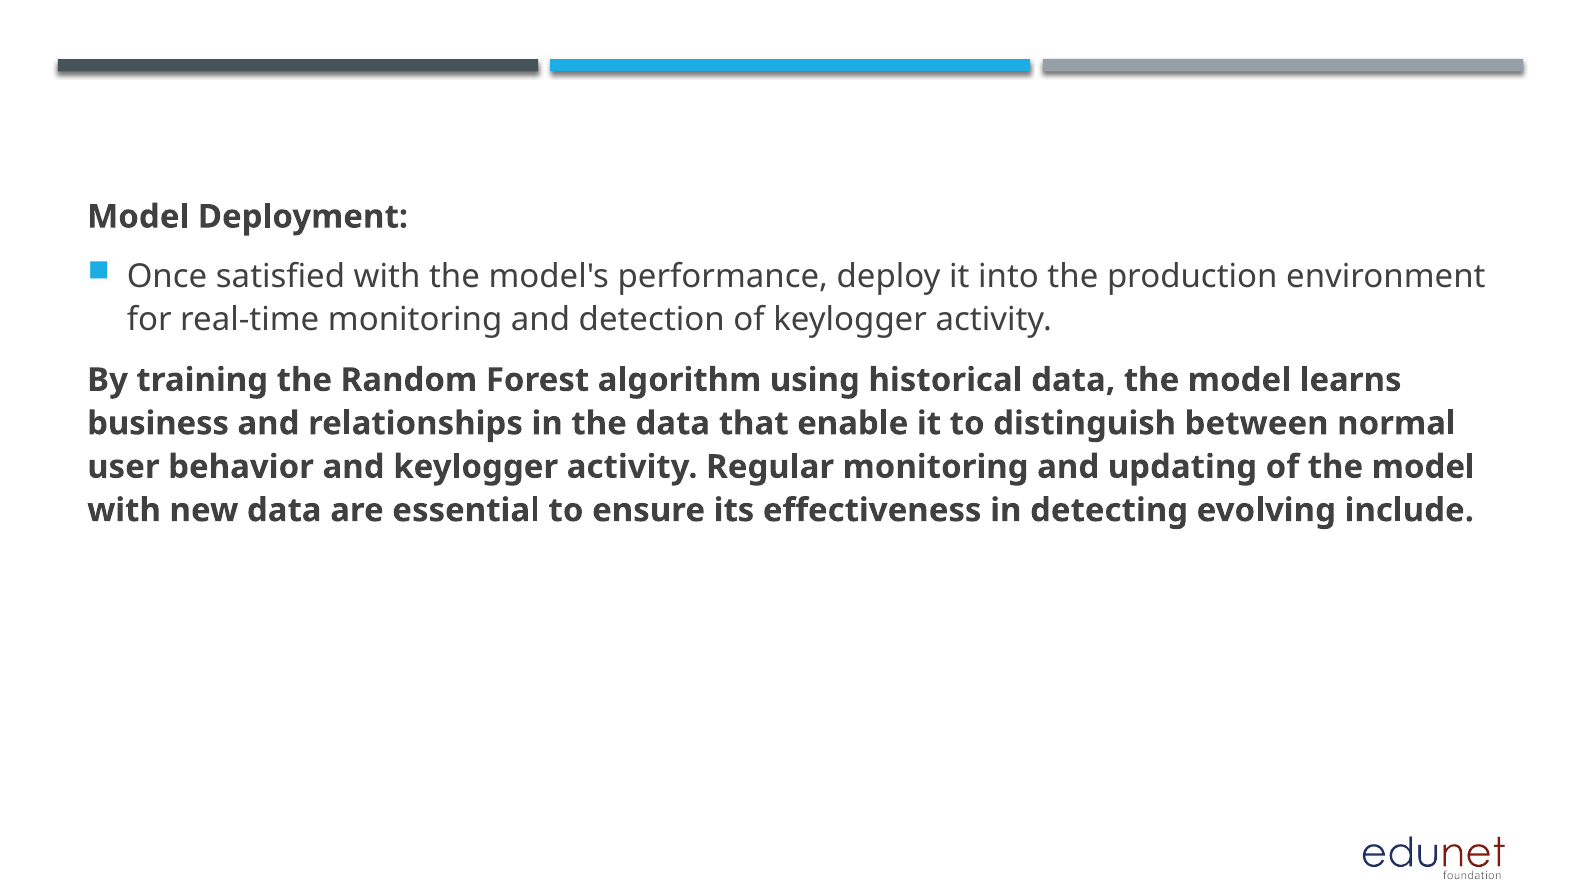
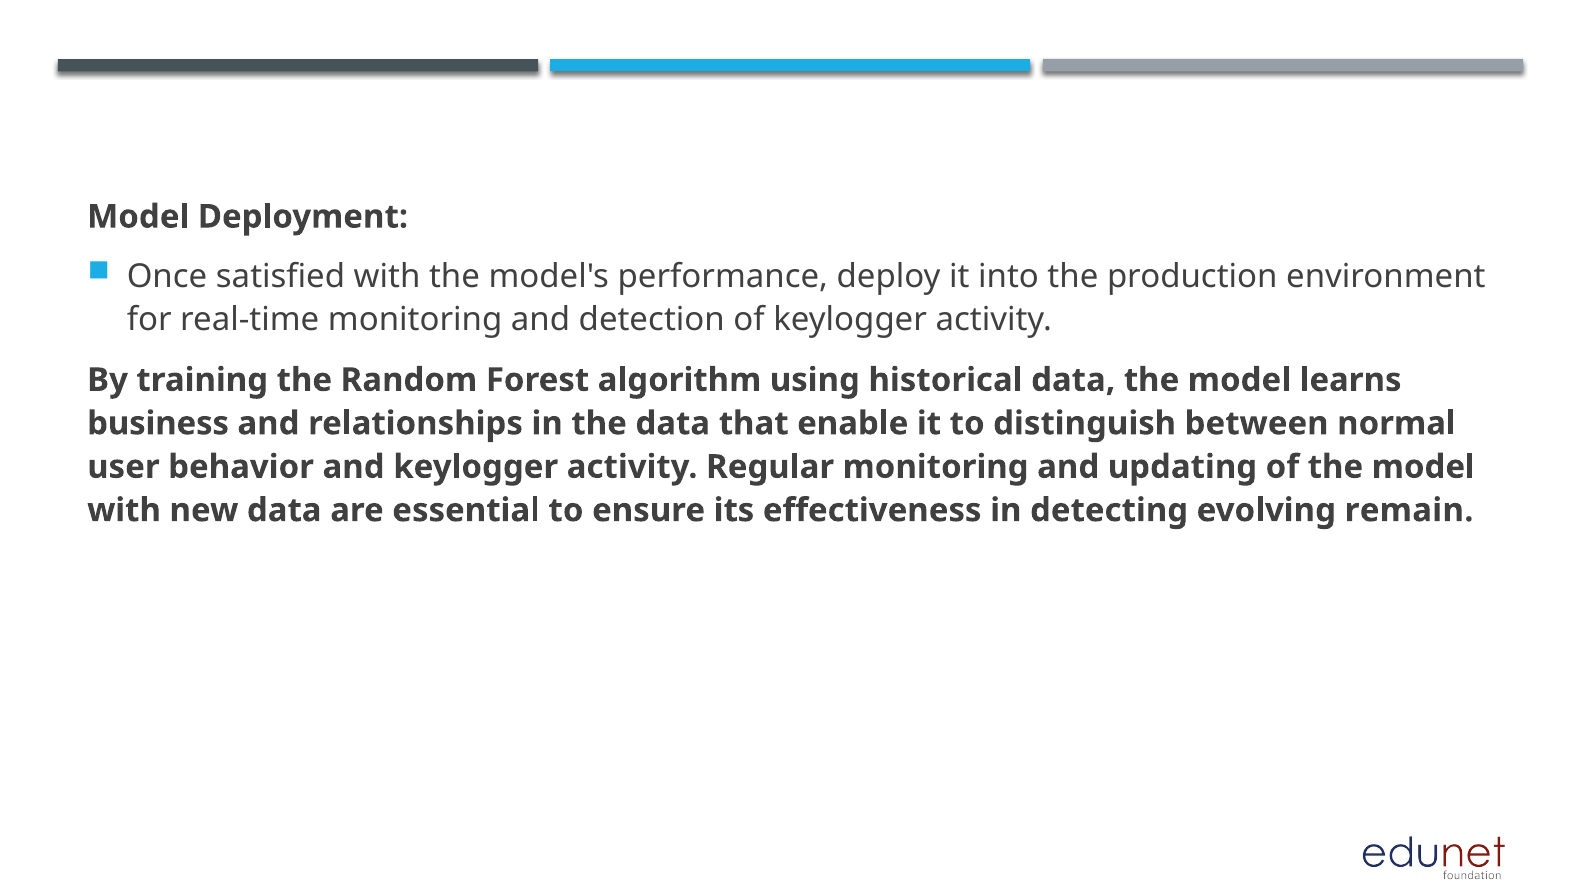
include: include -> remain (1409, 511)
